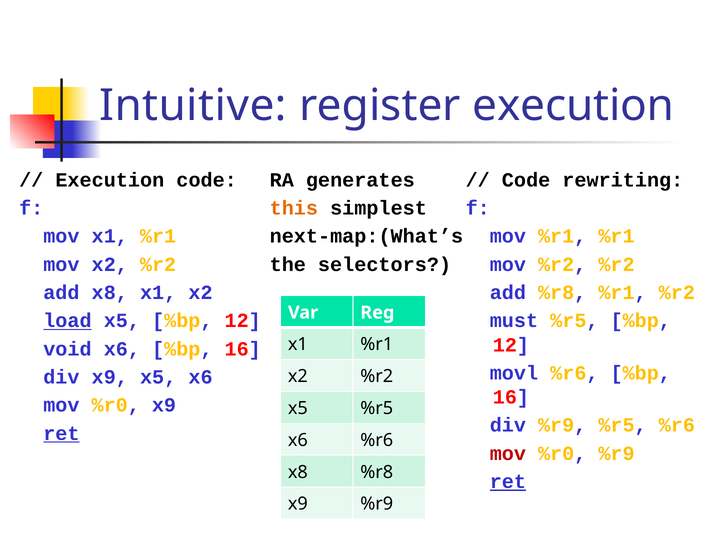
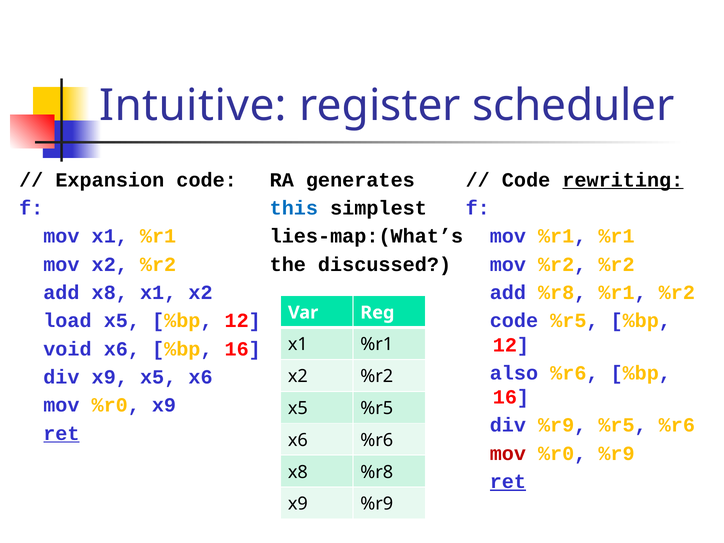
register execution: execution -> scheduler (573, 106)
Execution: Execution -> Expansion (110, 180)
rewriting underline: none -> present (623, 180)
this colour: orange -> blue (294, 208)
next-map:(What’s: next-map:(What’s -> lies-map:(What’s (366, 236)
selectors: selectors -> discussed (385, 264)
load underline: present -> none (67, 321)
must: must -> code (514, 321)
movl: movl -> also (514, 373)
